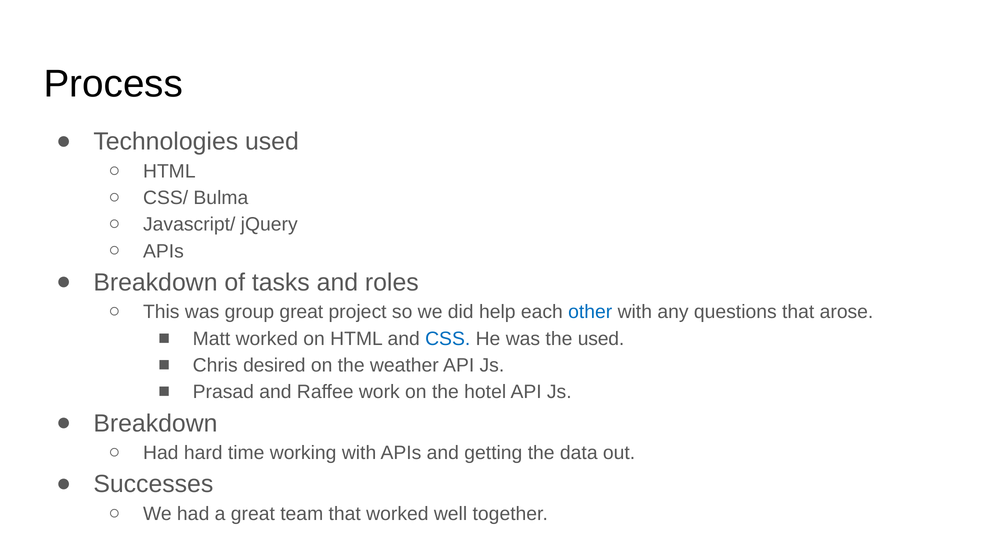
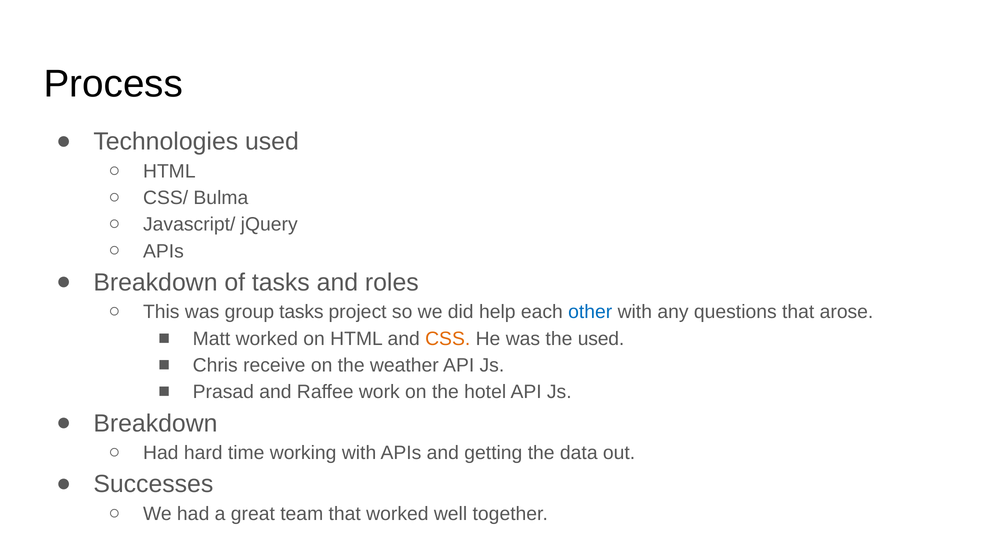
group great: great -> tasks (301, 312)
CSS colour: blue -> orange (448, 338)
desired: desired -> receive (274, 365)
